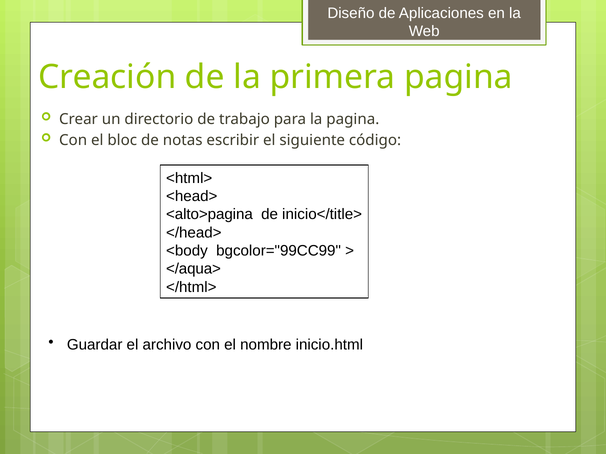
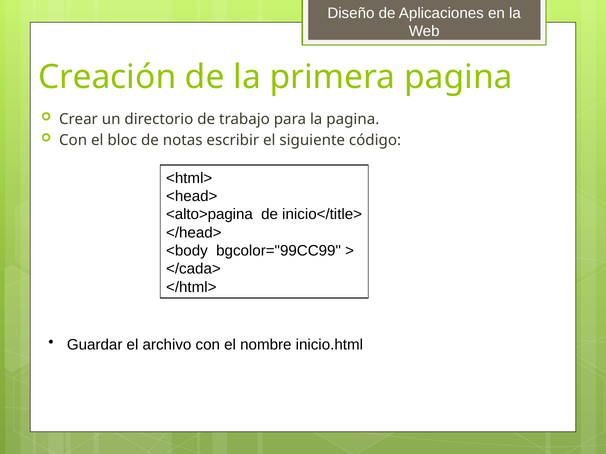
</aqua>: </aqua> -> </cada> (193, 269)
